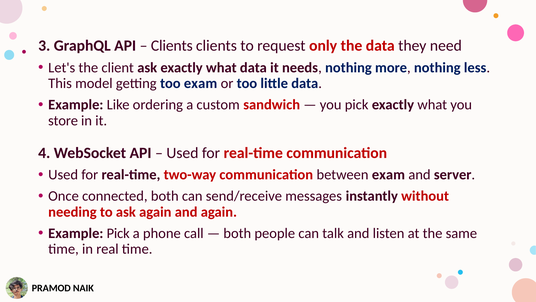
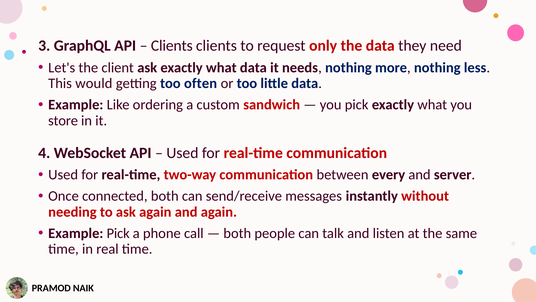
model: model -> would (94, 83)
too exam: exam -> often (201, 83)
between exam: exam -> every (388, 175)
